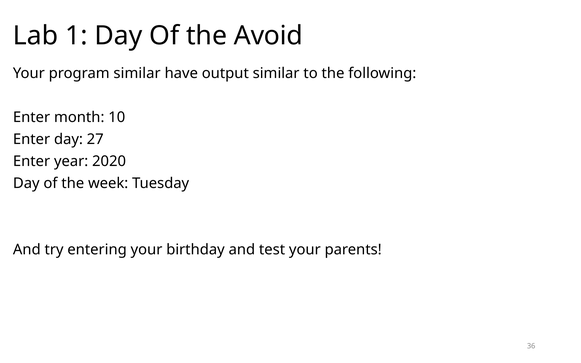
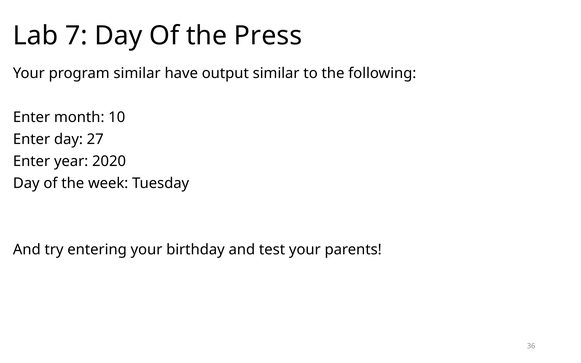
1: 1 -> 7 (76, 36)
Avoid: Avoid -> Press (268, 36)
